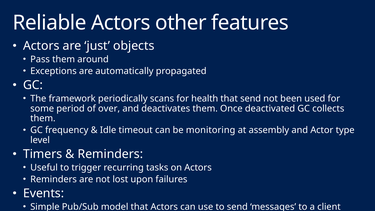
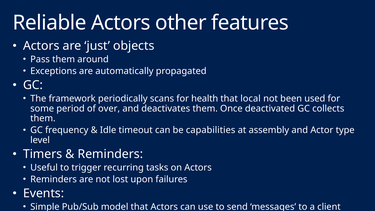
that send: send -> local (251, 99)
monitoring: monitoring -> capabilities (211, 130)
